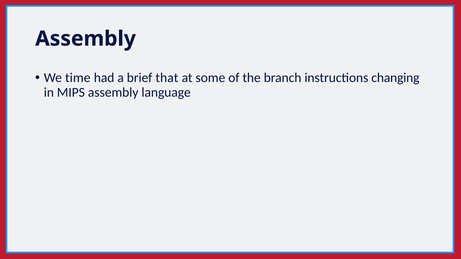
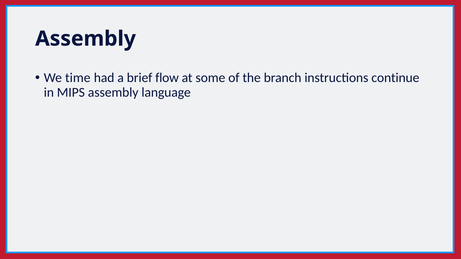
that: that -> flow (167, 78)
changing: changing -> continue (395, 78)
